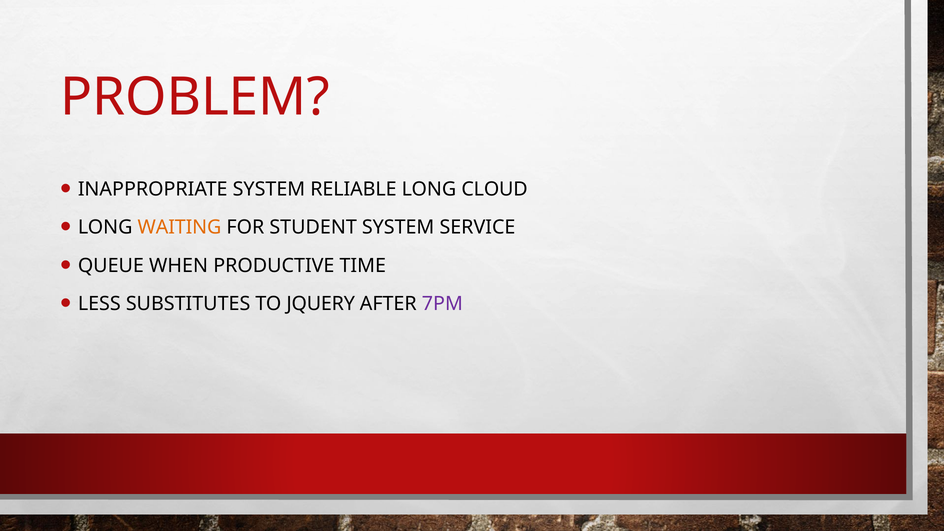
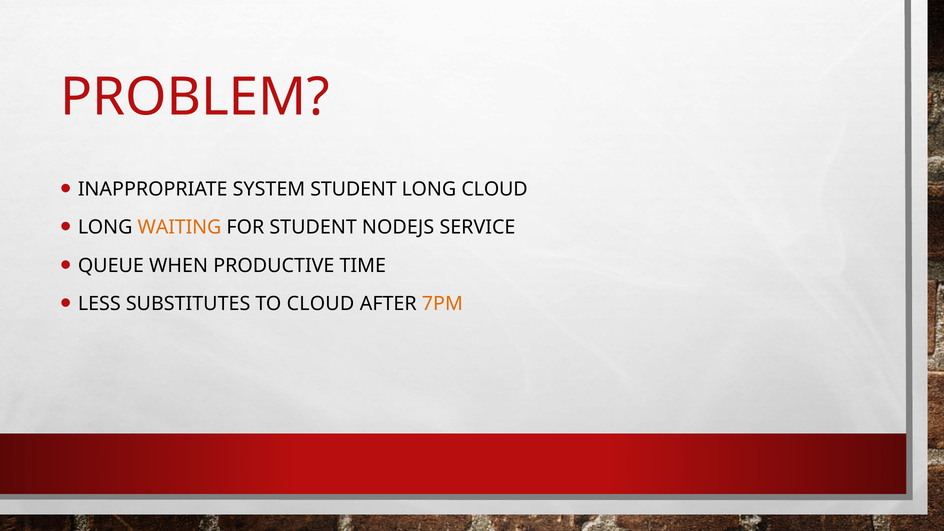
SYSTEM RELIABLE: RELIABLE -> STUDENT (354, 189)
STUDENT SYSTEM: SYSTEM -> NODEJS (398, 227)
TO JQUERY: JQUERY -> CLOUD (320, 304)
7PM colour: purple -> orange (442, 304)
